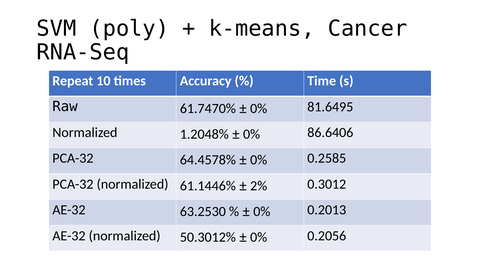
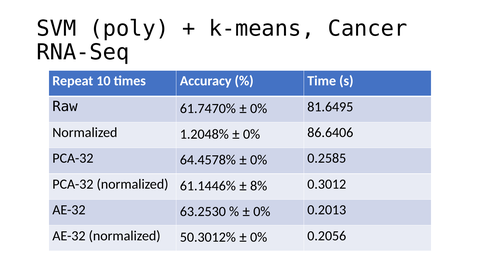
2%: 2% -> 8% (259, 186)
